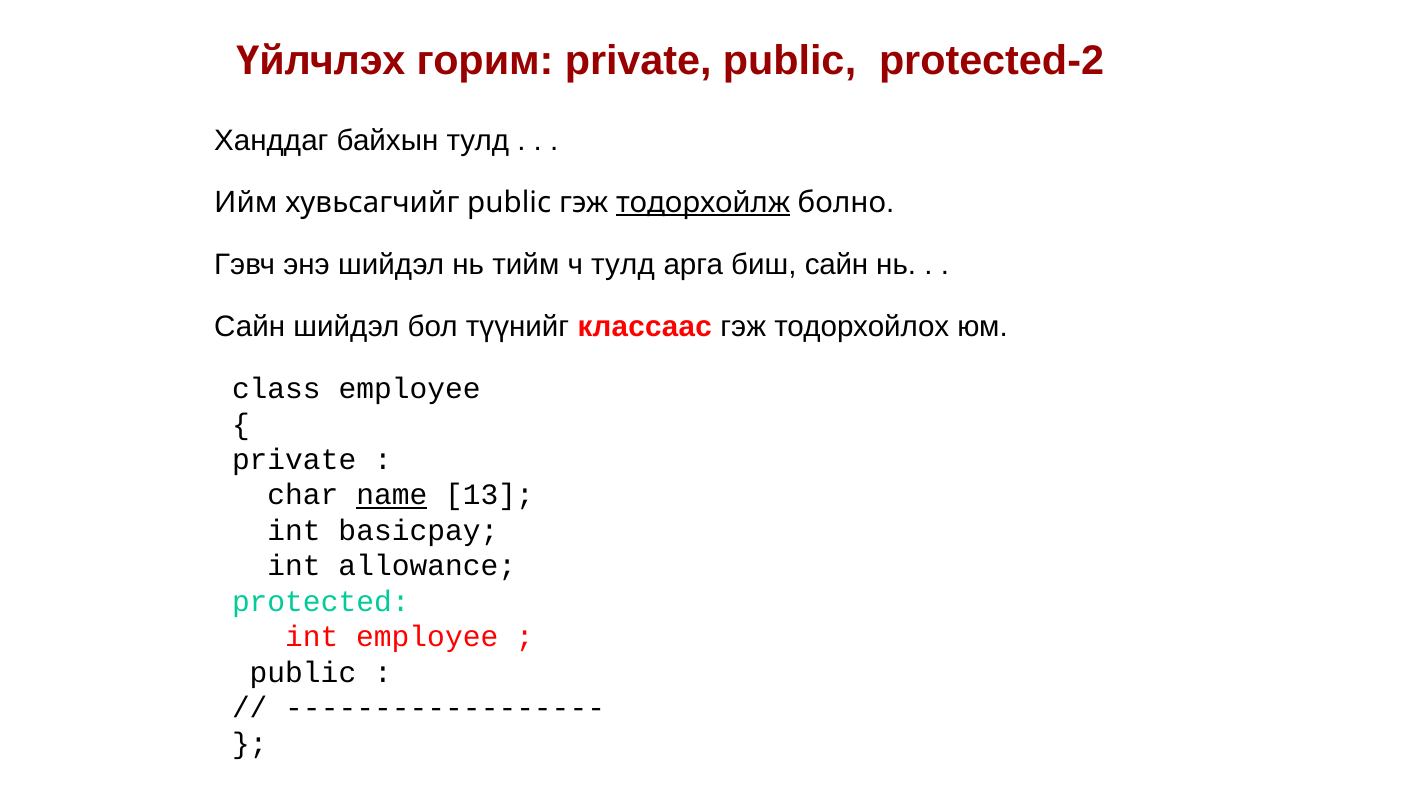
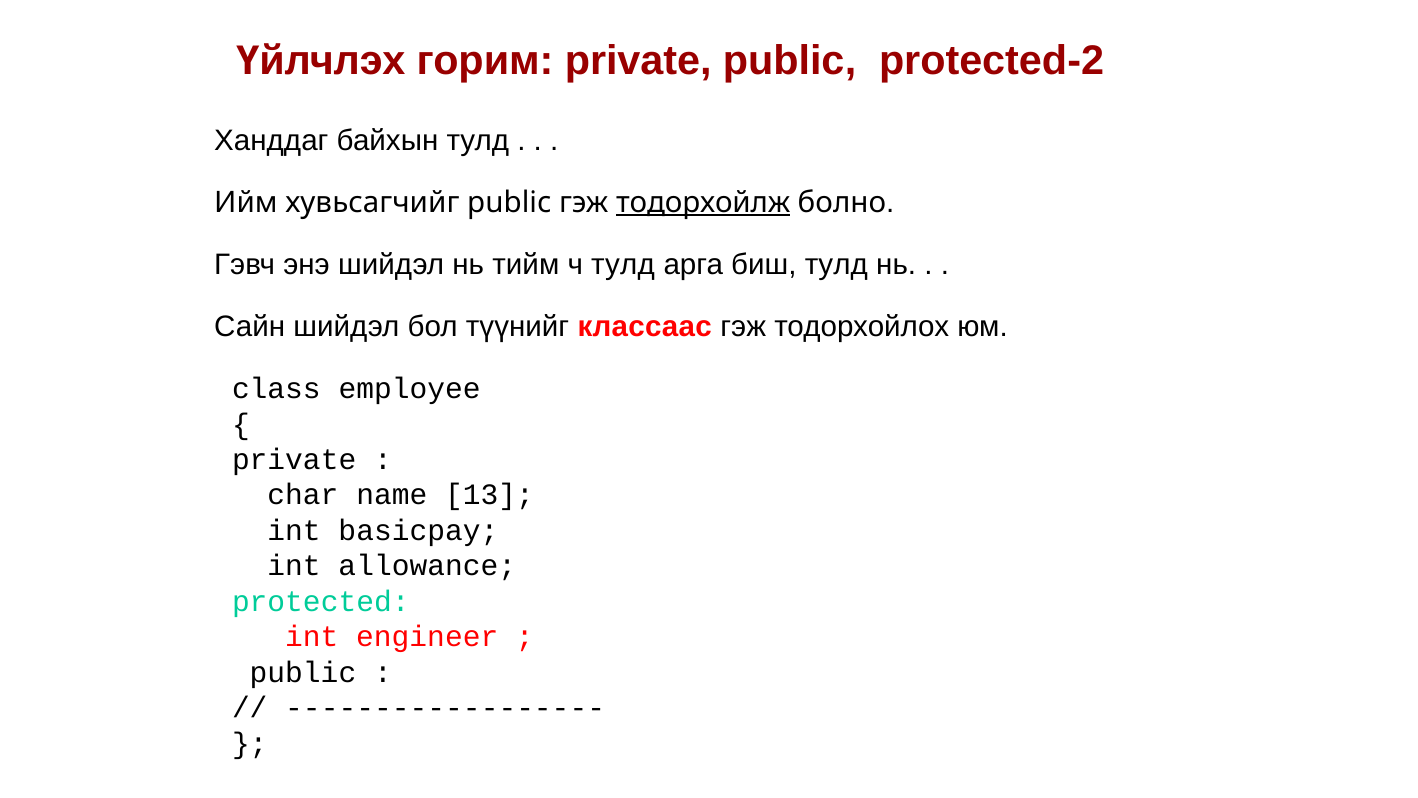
биш сайн: сайн -> тулд (836, 265)
name underline: present -> none (392, 495)
int employee: employee -> engineer (427, 637)
